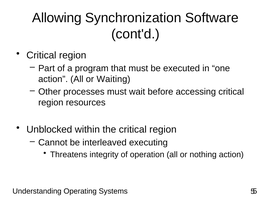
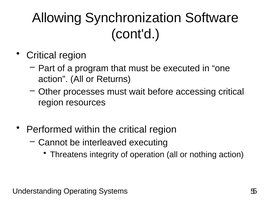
Waiting: Waiting -> Returns (114, 79)
Unblocked: Unblocked -> Performed (49, 130)
